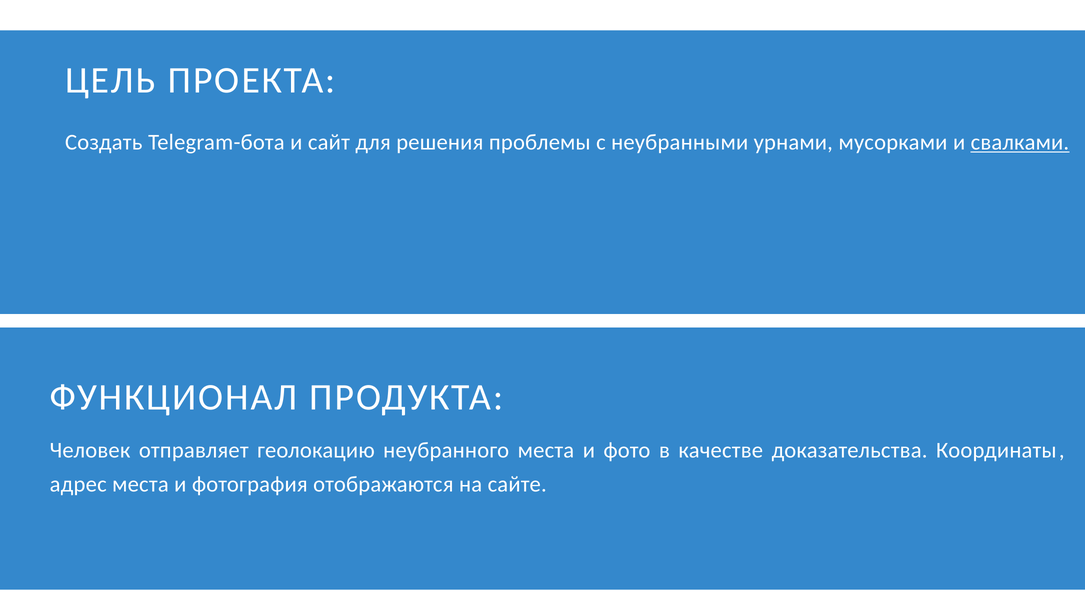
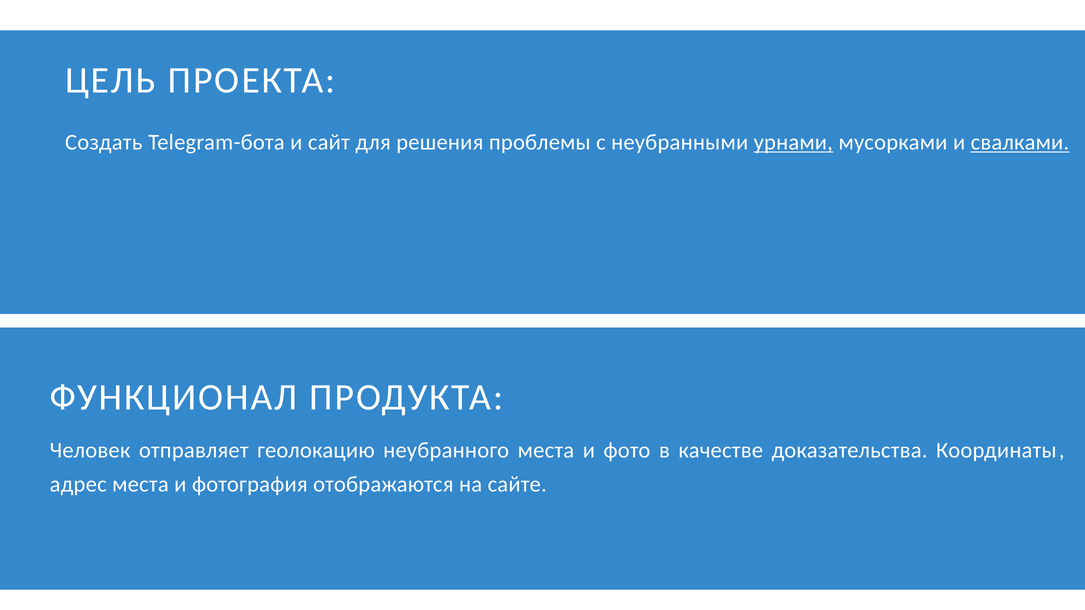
урнами underline: none -> present (793, 142)
